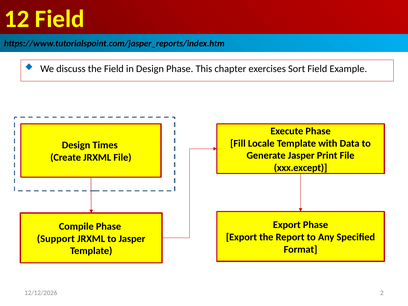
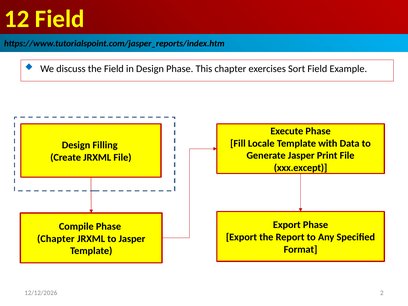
Times: Times -> Filling (105, 145)
Support: Support -> Chapter (56, 239)
